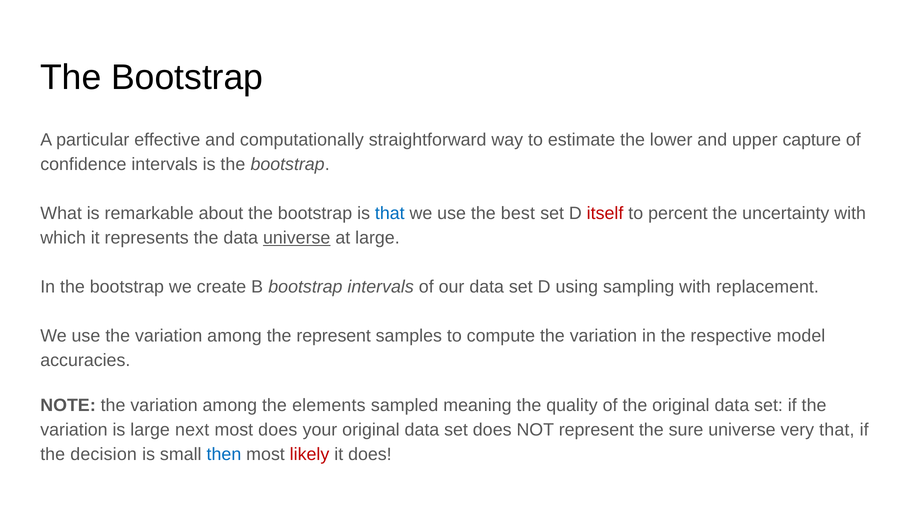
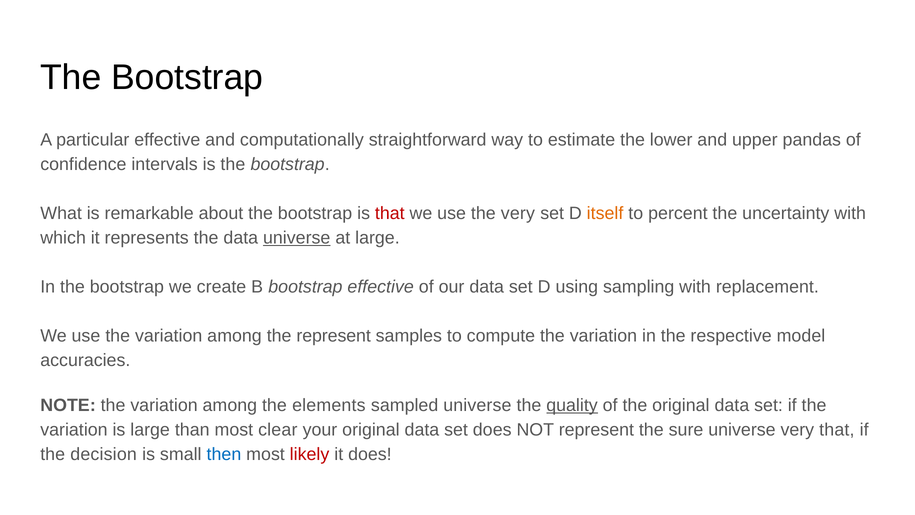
capture: capture -> pandas (812, 140)
that colour: blue -> red (390, 213)
the best: best -> very (518, 213)
itself colour: red -> orange (605, 213)
bootstrap intervals: intervals -> effective (381, 287)
sampled meaning: meaning -> universe (477, 405)
quality underline: none -> present (572, 405)
next: next -> than (192, 430)
most does: does -> clear (278, 430)
